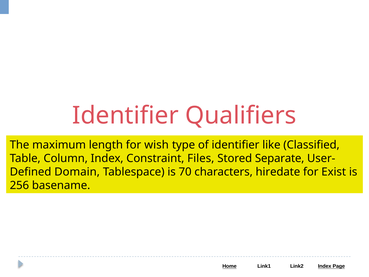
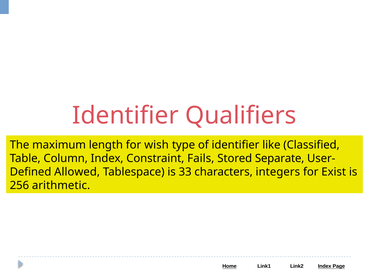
Files: Files -> Fails (201, 158)
Domain: Domain -> Allowed (77, 172)
70: 70 -> 33 (185, 172)
hiredate: hiredate -> integers (278, 172)
basename: basename -> arithmetic (61, 185)
